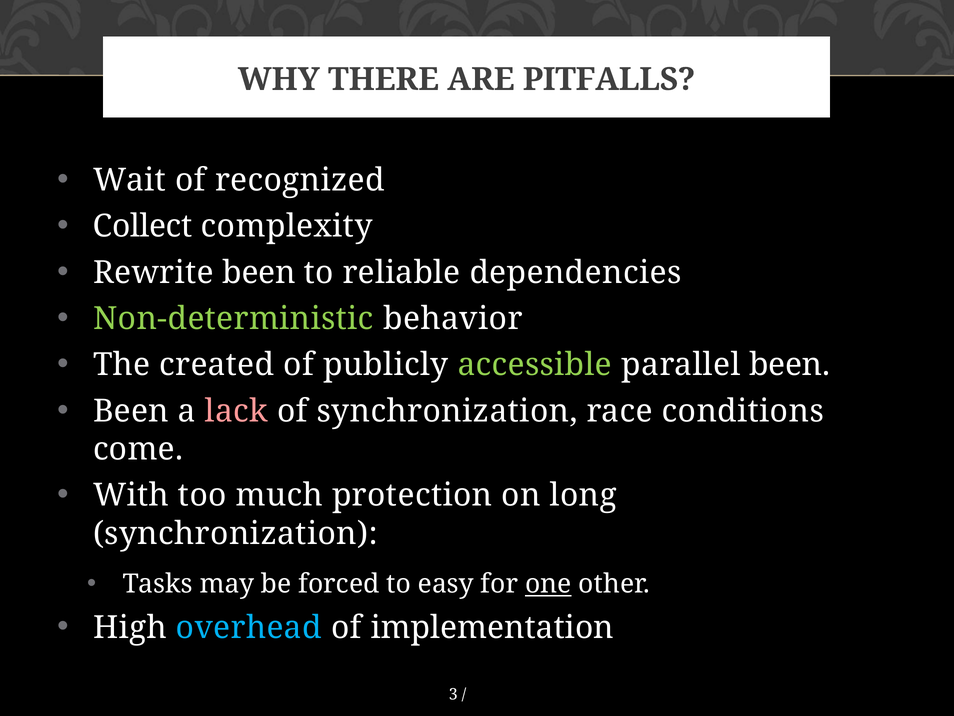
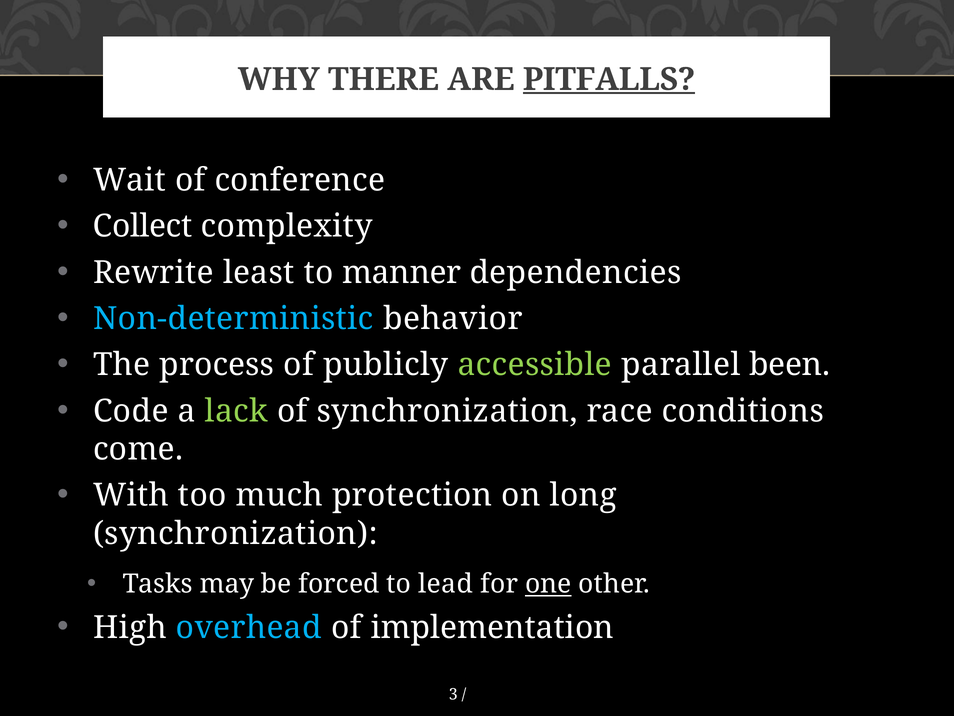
PITFALLS underline: none -> present (609, 79)
recognized: recognized -> conference (300, 180)
Rewrite been: been -> least (259, 272)
reliable: reliable -> manner (402, 272)
Non-deterministic colour: light green -> light blue (233, 319)
created: created -> process (217, 365)
Been: Been -> Code (131, 411)
lack colour: pink -> light green (236, 411)
easy: easy -> lead (446, 584)
